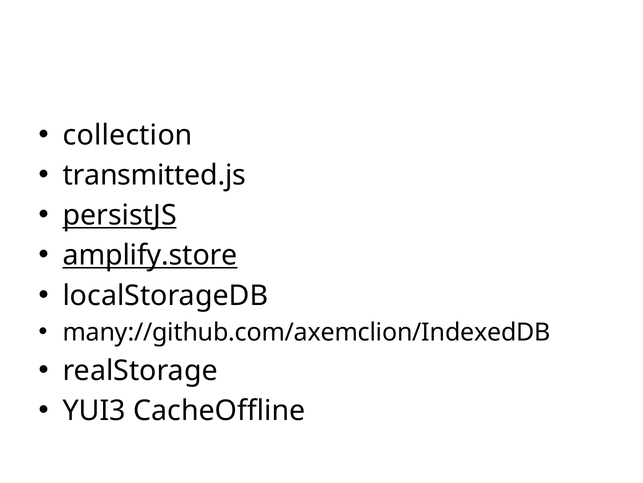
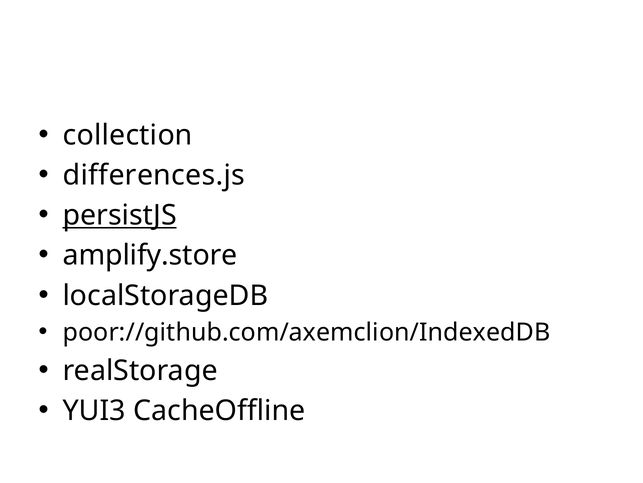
transmitted.js: transmitted.js -> differences.js (154, 175)
amplify.store underline: present -> none (150, 255)
many://github.com/axemclion/IndexedDB: many://github.com/axemclion/IndexedDB -> poor://github.com/axemclion/IndexedDB (307, 332)
